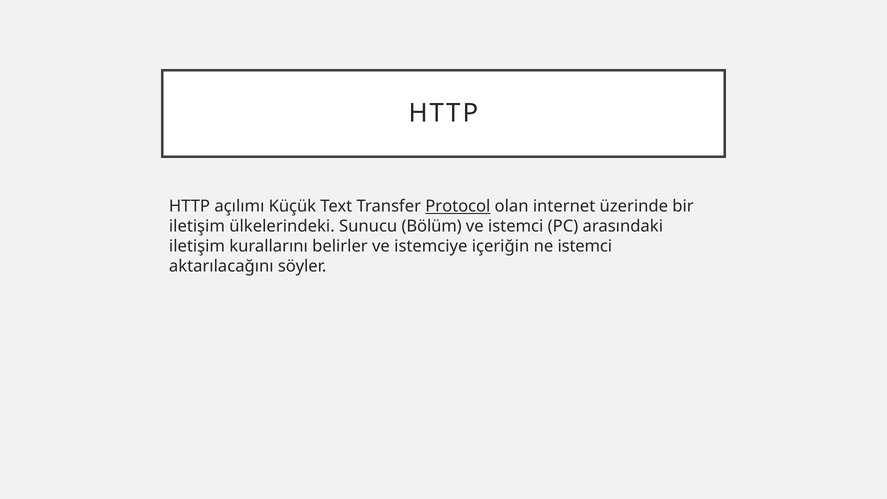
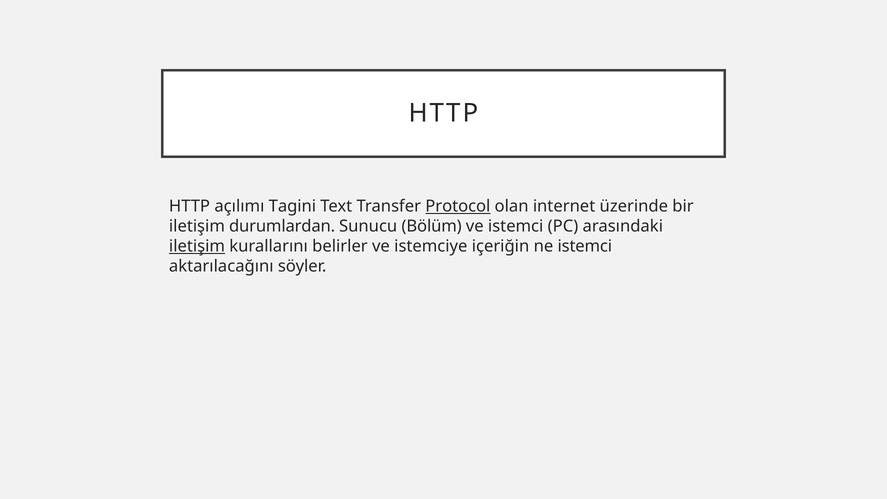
Küçük: Küçük -> Tagini (292, 206)
ülkelerindeki: ülkelerindeki -> durumlardan (282, 226)
iletişim underline: none -> present (197, 246)
